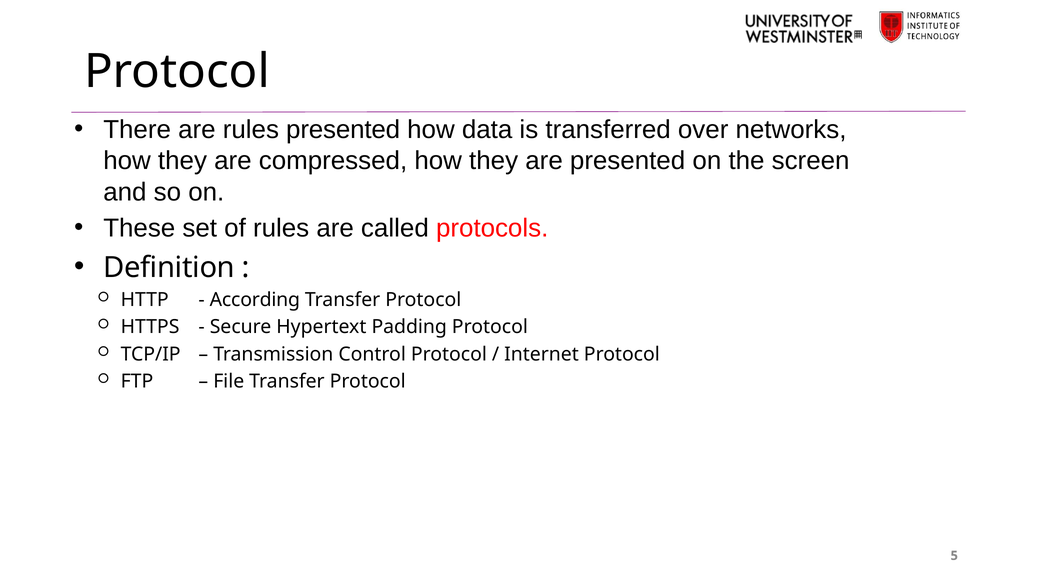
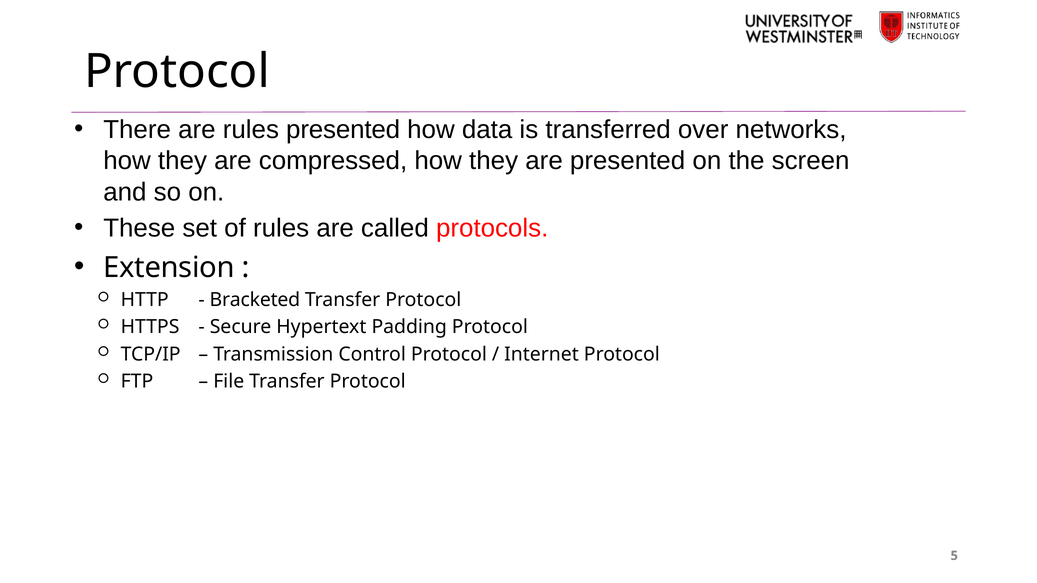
Definition: Definition -> Extension (169, 268)
According: According -> Bracketed (255, 300)
